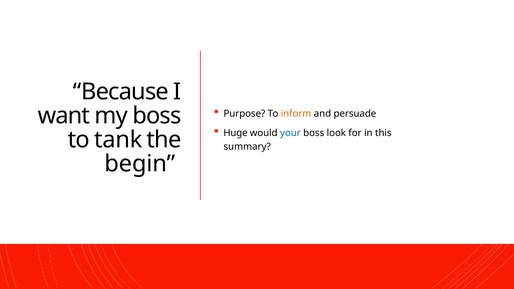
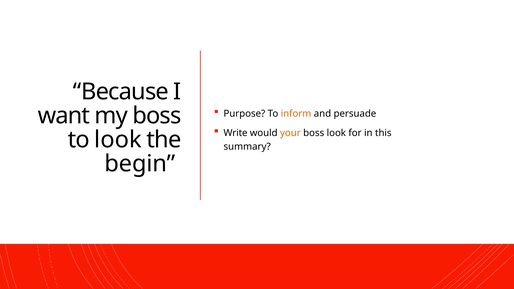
Huge: Huge -> Write (236, 133)
your colour: blue -> orange (290, 133)
to tank: tank -> look (118, 140)
